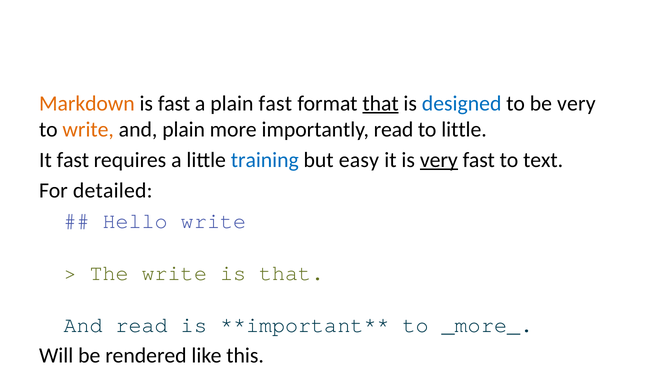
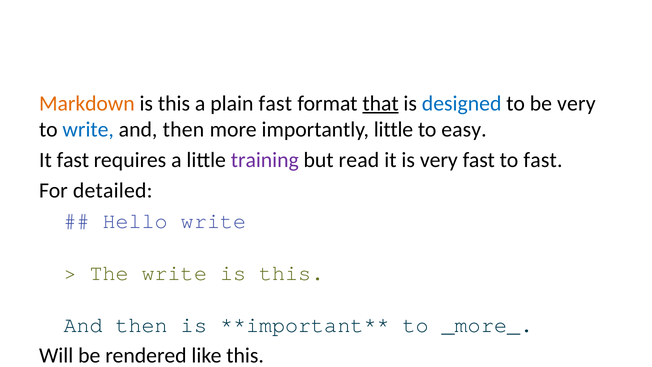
fast: fast -> this (174, 103)
write colour: orange -> blue (88, 129)
plain: plain -> then (183, 129)
importantly read: read -> little (394, 129)
to little: little -> easy (464, 129)
training colour: blue -> purple (265, 160)
easy: easy -> read (359, 160)
very underline: present -> none (439, 160)
to text: text -> fast (543, 160)
that: that -> this (292, 273)
read: read -> then (142, 325)
